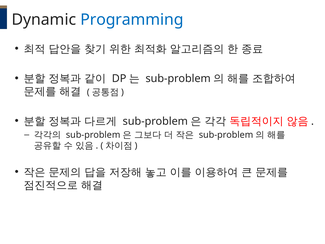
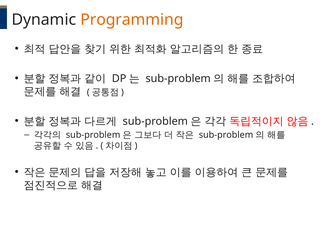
Programming colour: blue -> orange (132, 20)
